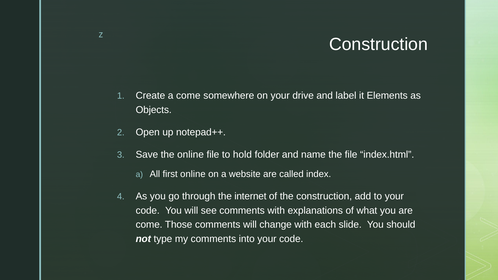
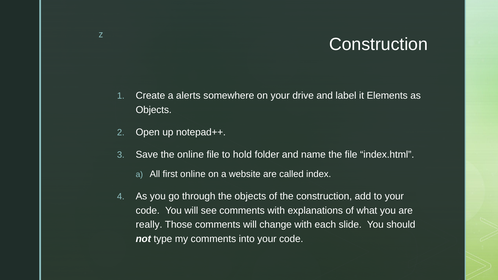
a come: come -> alerts (188, 96)
the internet: internet -> objects (250, 196)
come: come -> really (149, 225)
